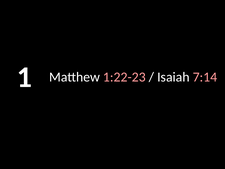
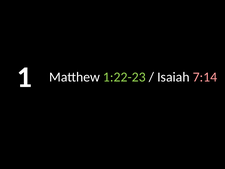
1:22-23 colour: pink -> light green (124, 77)
